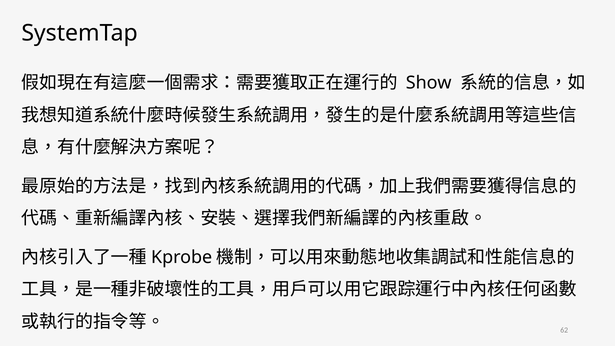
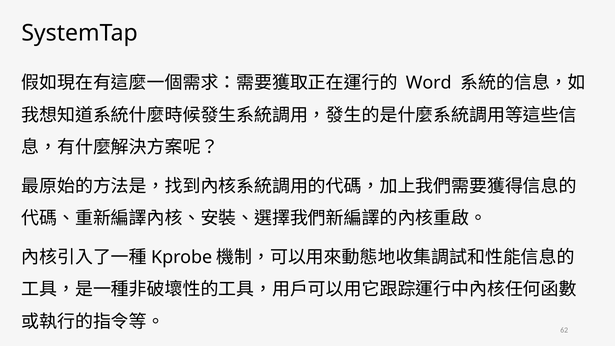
Show: Show -> Word (429, 83)
